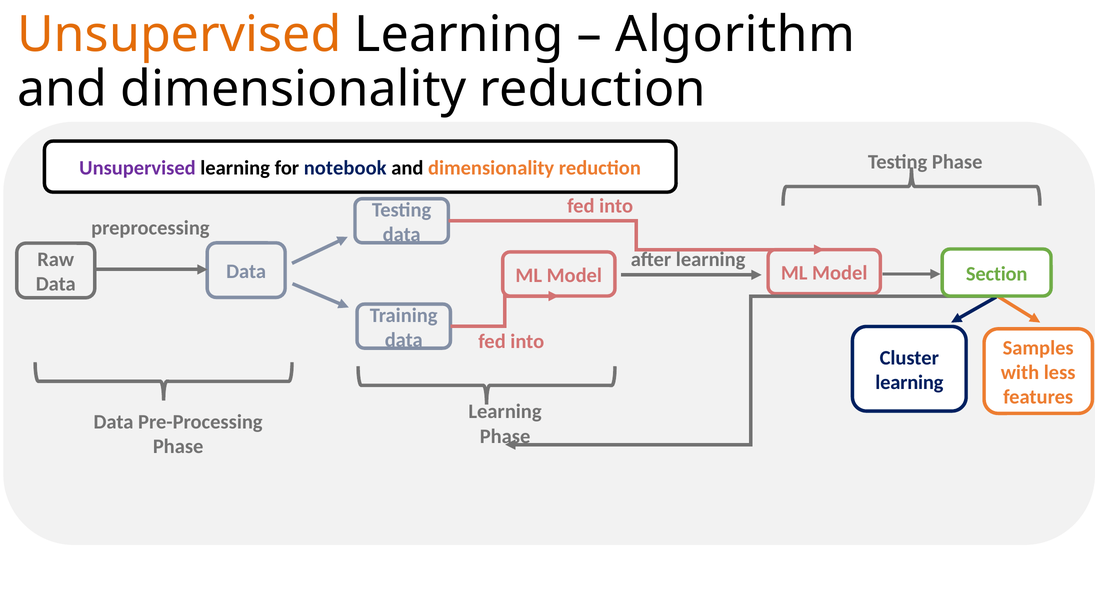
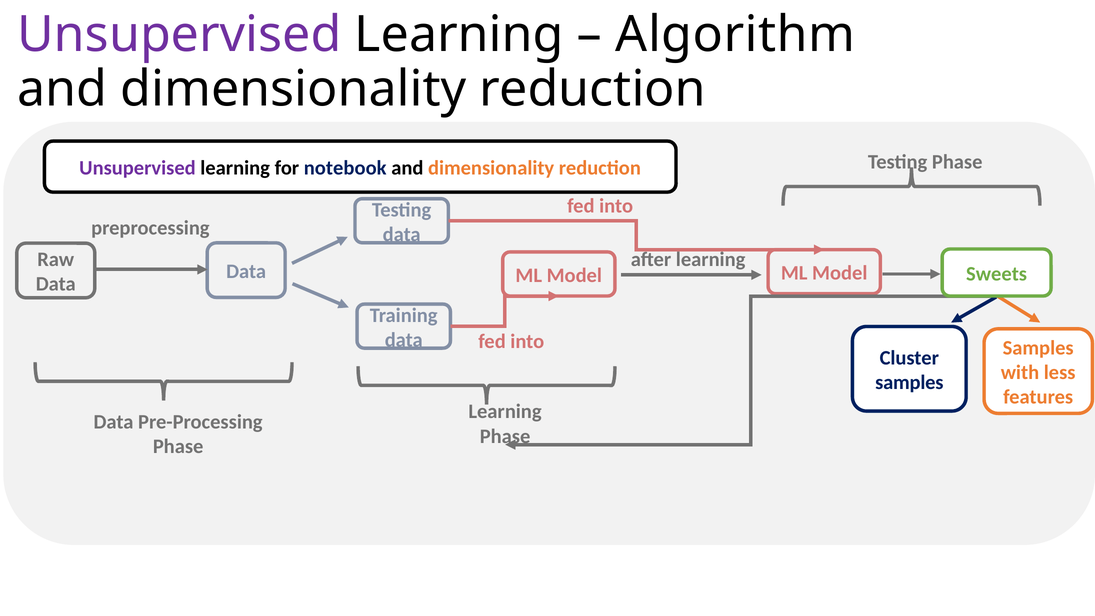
Unsupervised colour: orange -> purple (179, 35)
Section: Section -> Sweets (997, 274)
learning: learning -> samples (909, 382)
